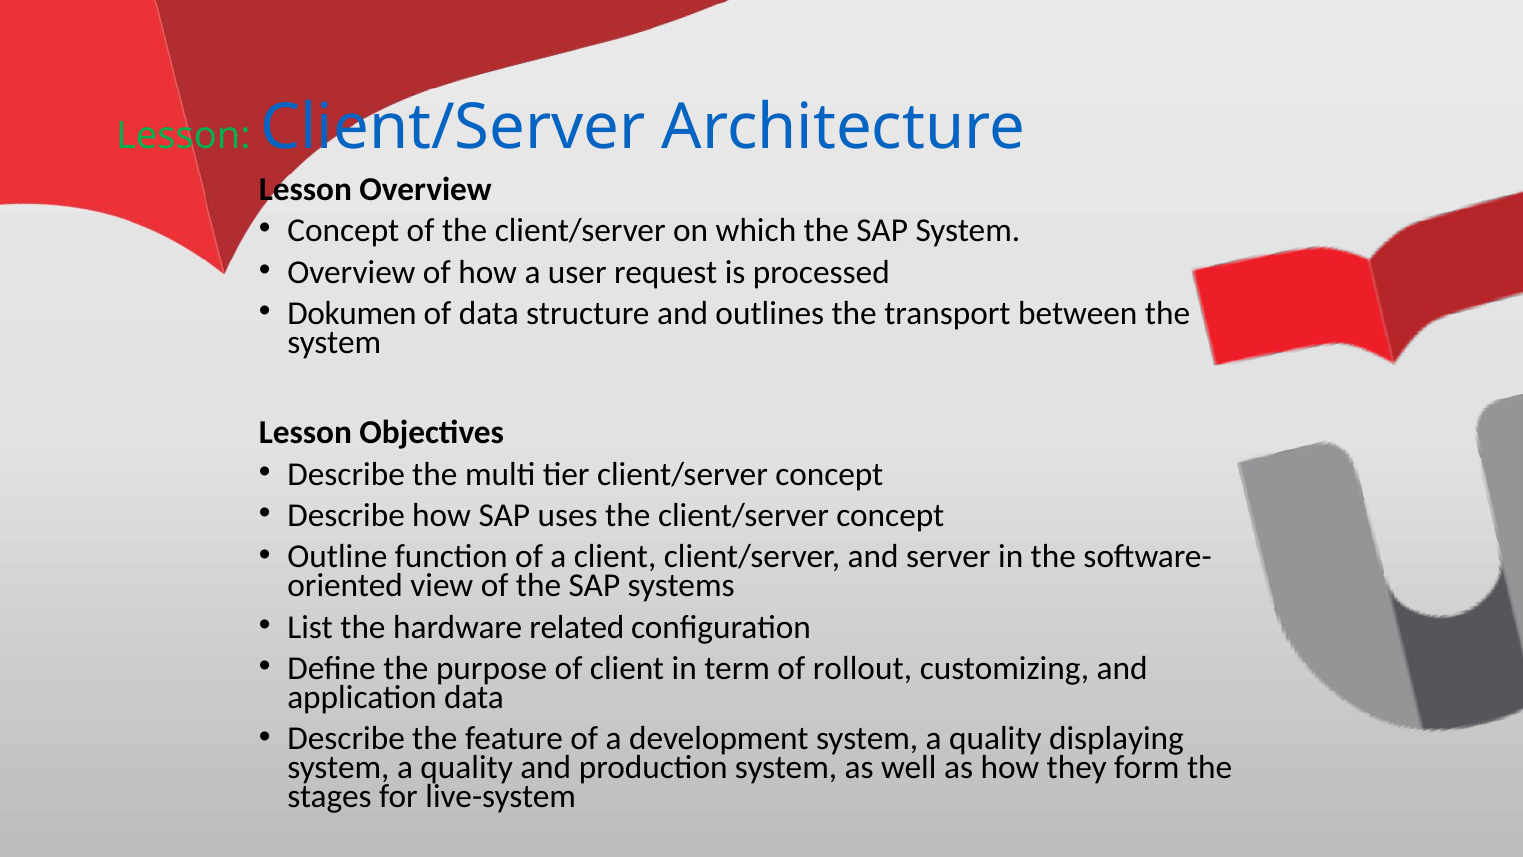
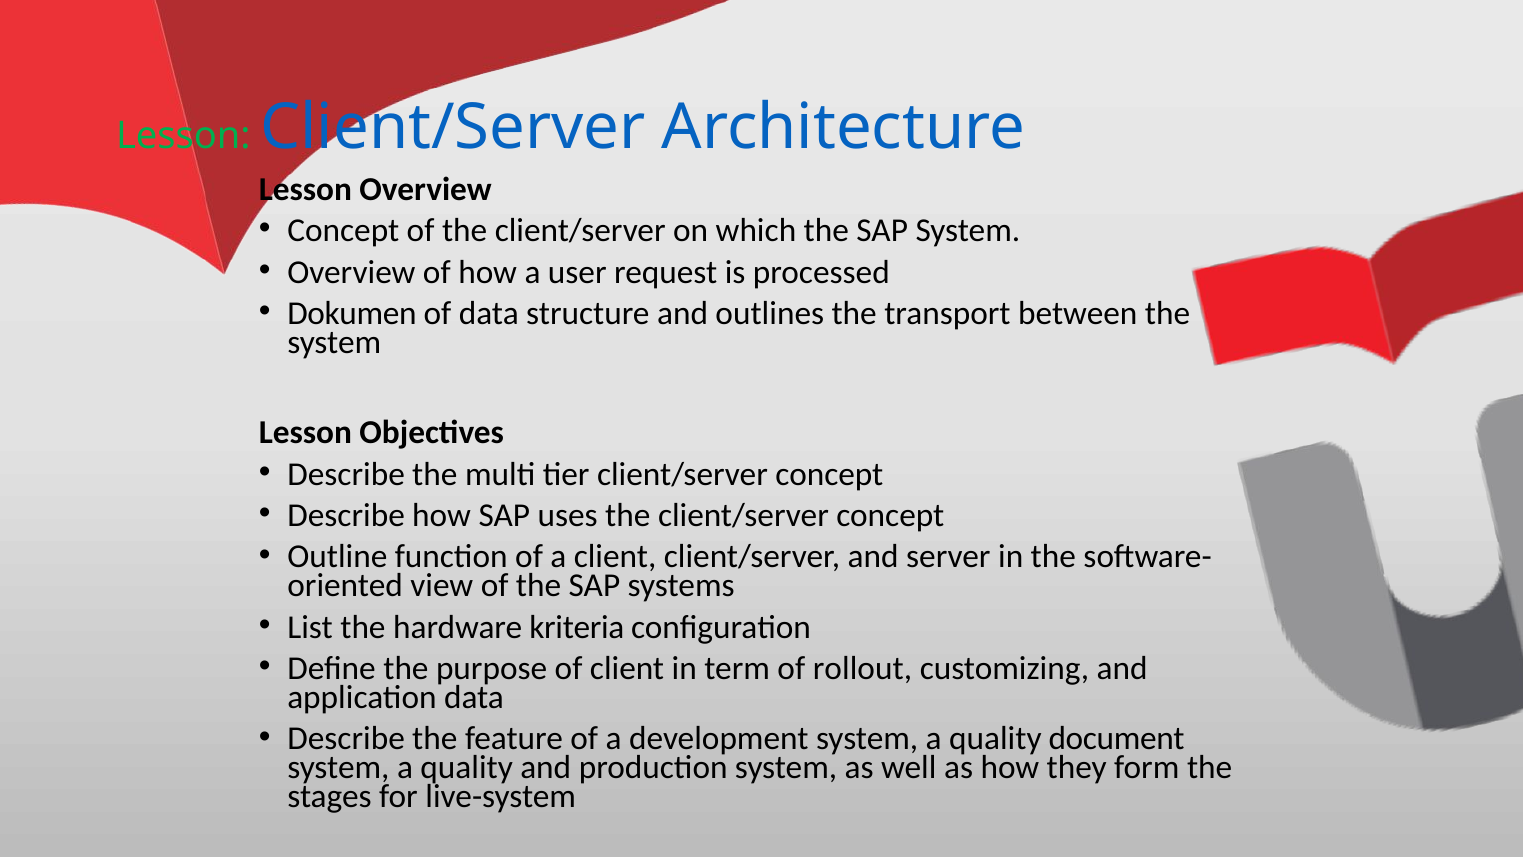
related: related -> kriteria (577, 627)
displaying: displaying -> document (1117, 739)
